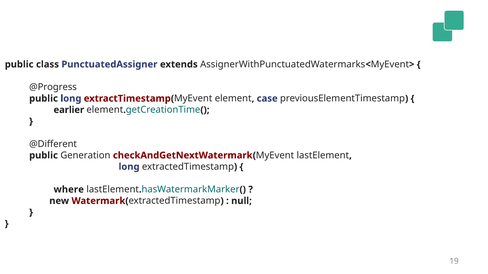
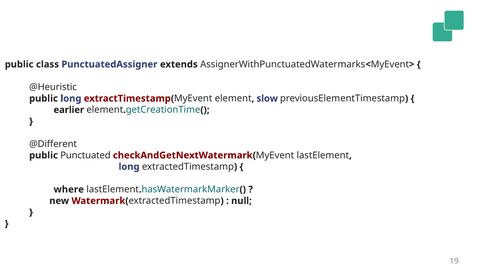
@Progress: @Progress -> @Heuristic (53, 87)
case: case -> slow (267, 99)
Generation: Generation -> Punctuated (85, 156)
